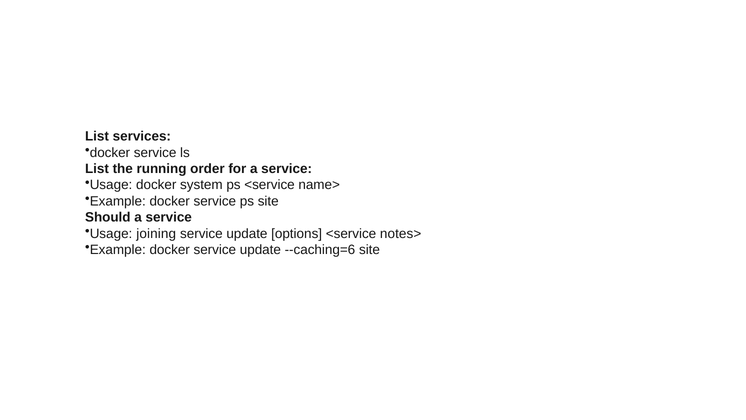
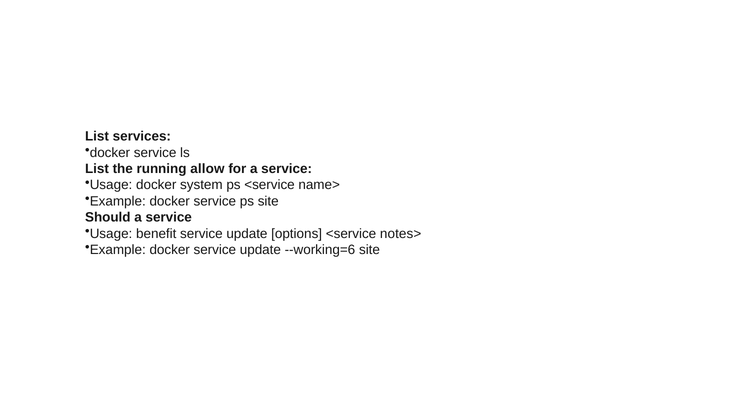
order: order -> allow (207, 169)
joining: joining -> benefit (156, 233)
--caching=6: --caching=6 -> --working=6 (320, 250)
